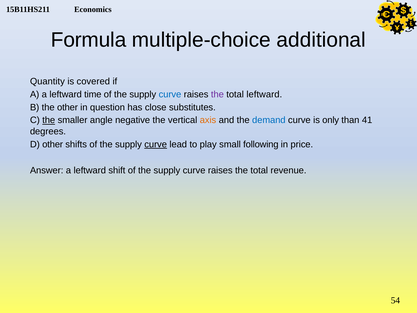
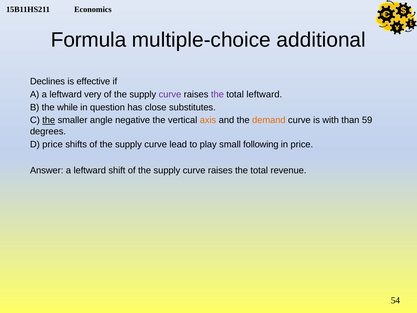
Quantity: Quantity -> Declines (47, 81)
covered: covered -> effective (93, 81)
time: time -> very (93, 94)
curve colour: blue -> purple (170, 94)
the other: other -> while (67, 107)
demand colour: blue -> orange (269, 120)
only: only -> with (331, 120)
41: 41 -> 59 (367, 120)
D other: other -> price (53, 144)
curve underline: present -> none (156, 144)
